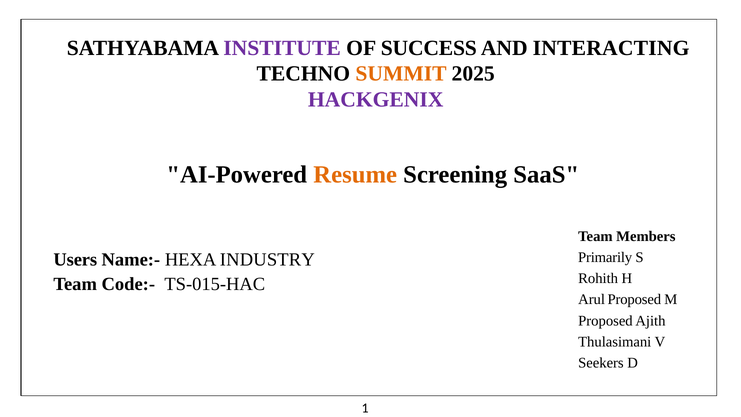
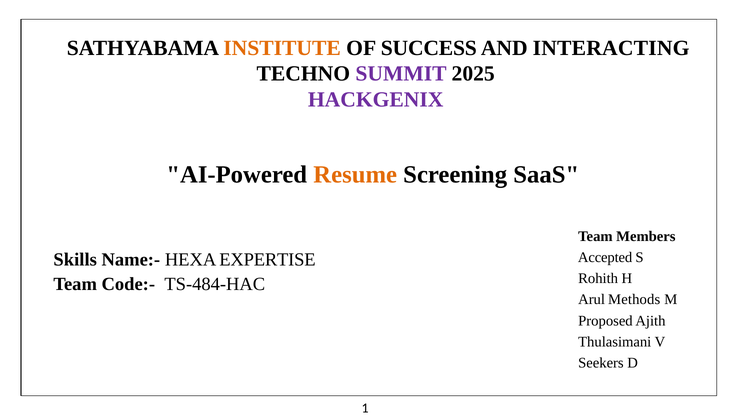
INSTITUTE colour: purple -> orange (282, 48)
SUMMIT colour: orange -> purple (401, 74)
Primarily: Primarily -> Accepted (605, 257)
Users: Users -> Skills (75, 260)
INDUSTRY: INDUSTRY -> EXPERTISE (267, 260)
TS-015-HAC: TS-015-HAC -> TS-484-HAC (215, 284)
Arul Proposed: Proposed -> Methods (634, 300)
